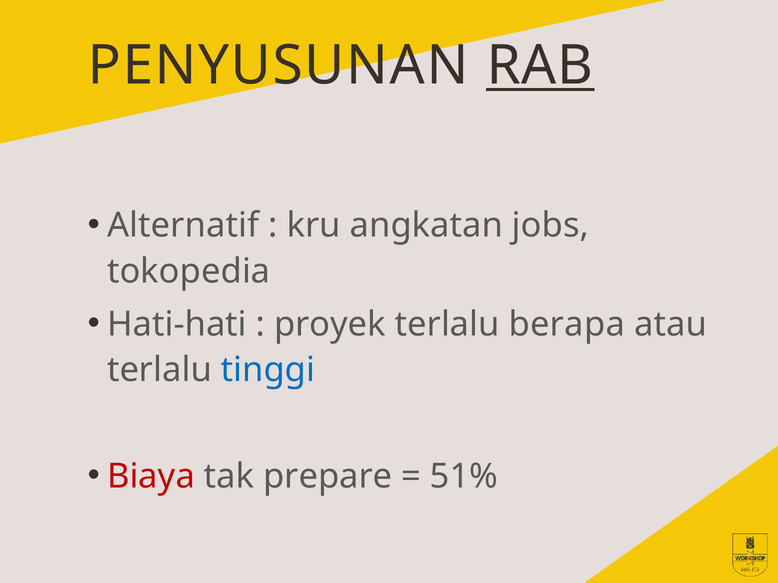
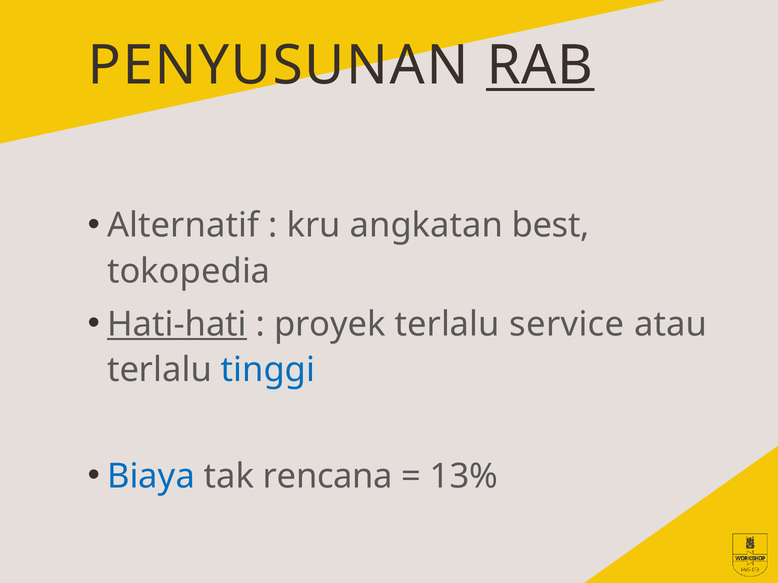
jobs: jobs -> best (551, 226)
Hati-hati underline: none -> present (177, 325)
berapa: berapa -> service (567, 325)
Biaya colour: red -> blue (151, 477)
prepare: prepare -> rencana (328, 477)
51%: 51% -> 13% (464, 477)
